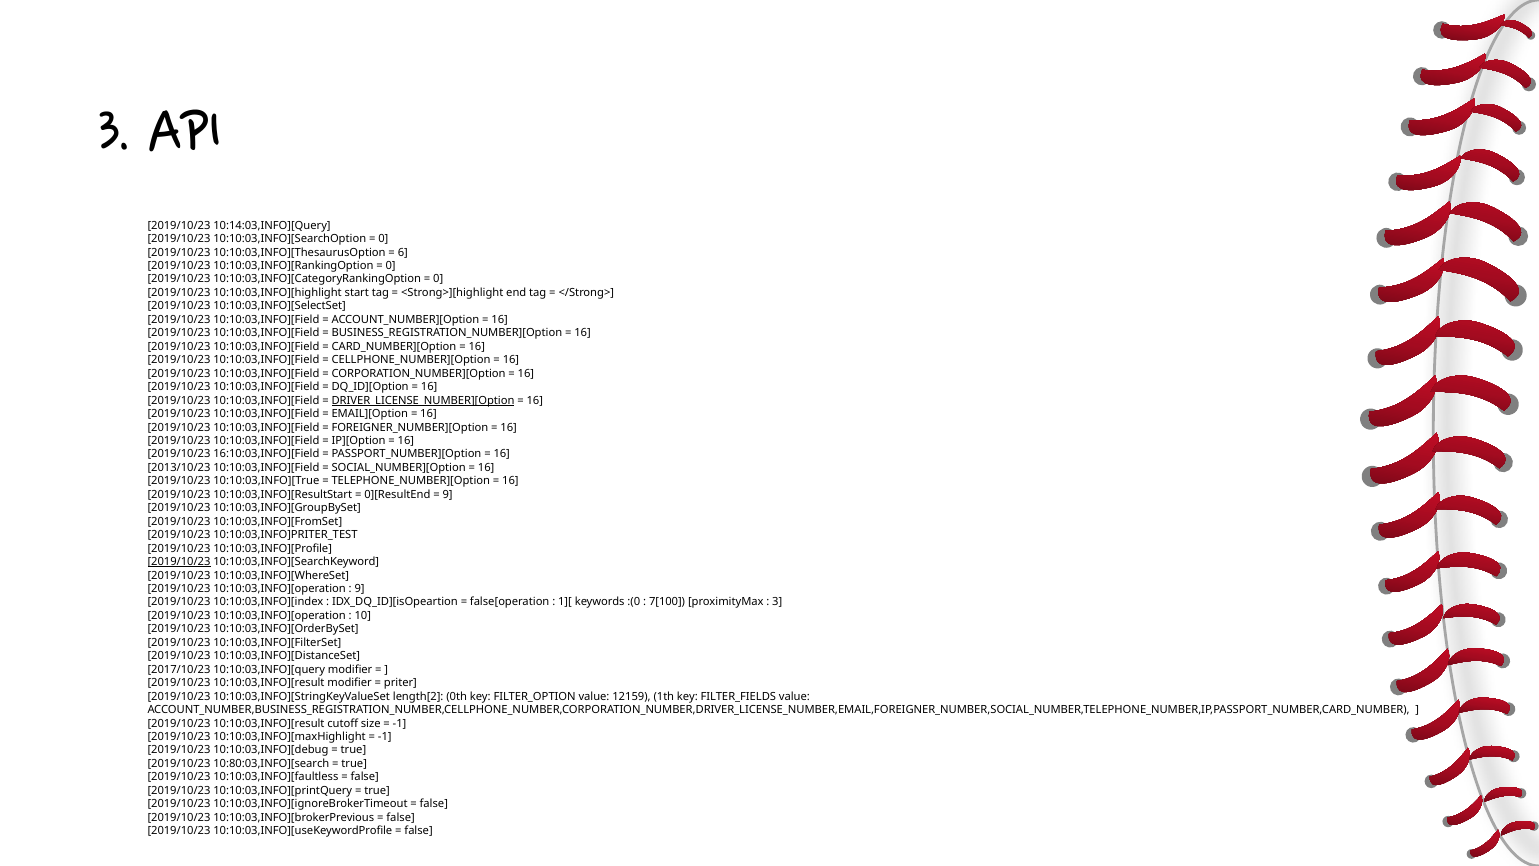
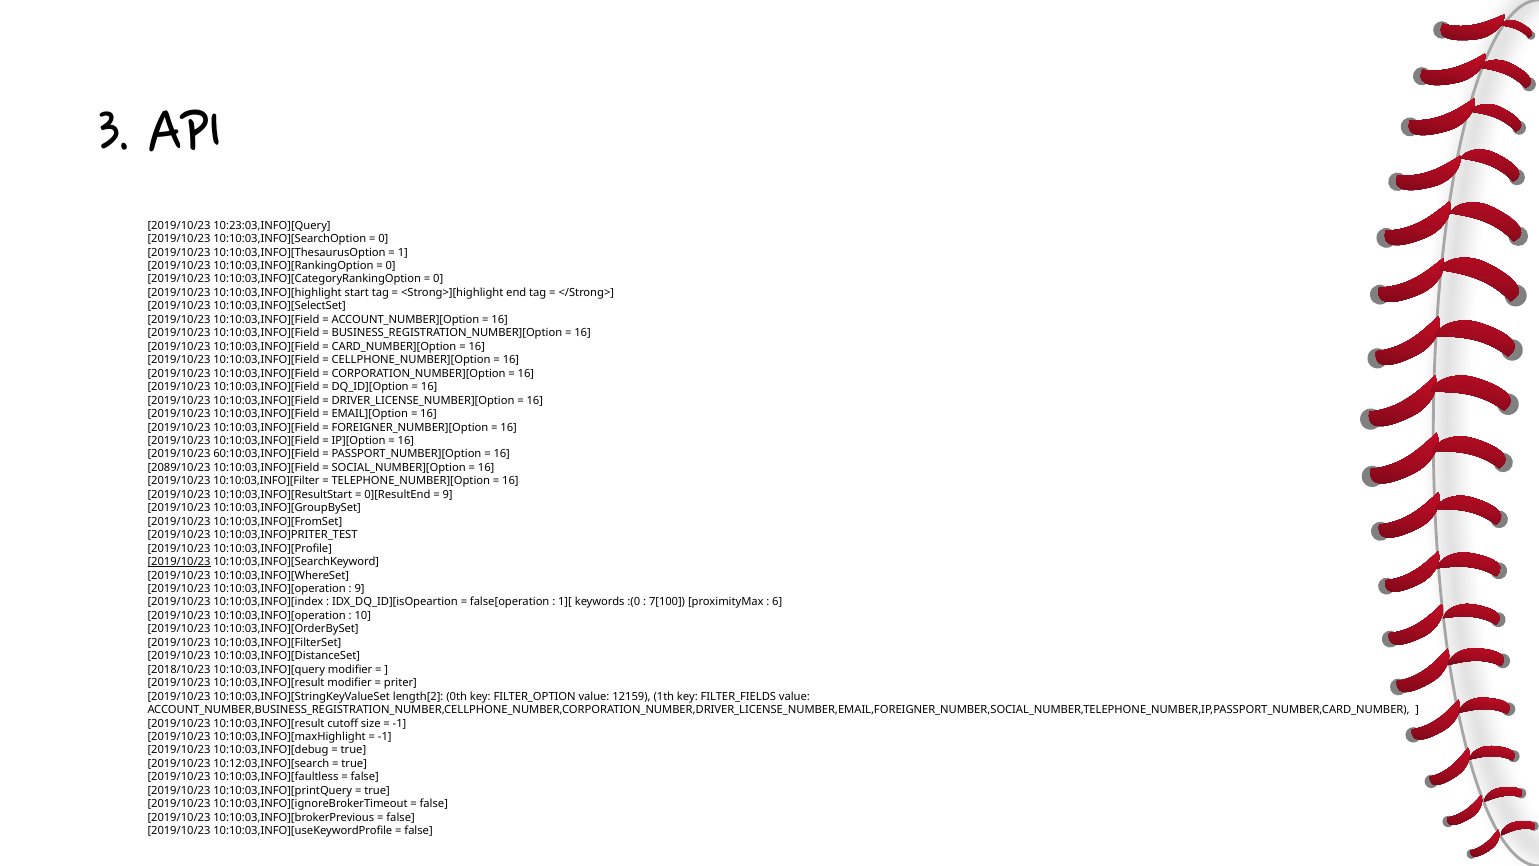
10:14:03,INFO][Query: 10:14:03,INFO][Query -> 10:23:03,INFO][Query (272, 225)
6: 6 -> 1 (403, 252)
DRIVER_LICENSE_NUMBER][Option underline: present -> none (423, 400)
16:10:03,INFO][Field: 16:10:03,INFO][Field -> 60:10:03,INFO][Field (266, 454)
2013/10/23: 2013/10/23 -> 2089/10/23 (179, 467)
10:10:03,INFO][True: 10:10:03,INFO][True -> 10:10:03,INFO][Filter (266, 481)
3: 3 -> 6 (777, 602)
2017/10/23: 2017/10/23 -> 2018/10/23 (179, 669)
10:80:03,INFO][search: 10:80:03,INFO][search -> 10:12:03,INFO][search (271, 763)
